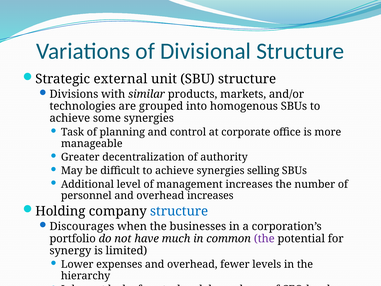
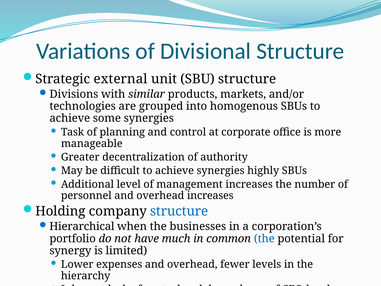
selling: selling -> highly (263, 171)
Discourages: Discourages -> Hierarchical (82, 226)
the colour: purple -> blue (264, 238)
